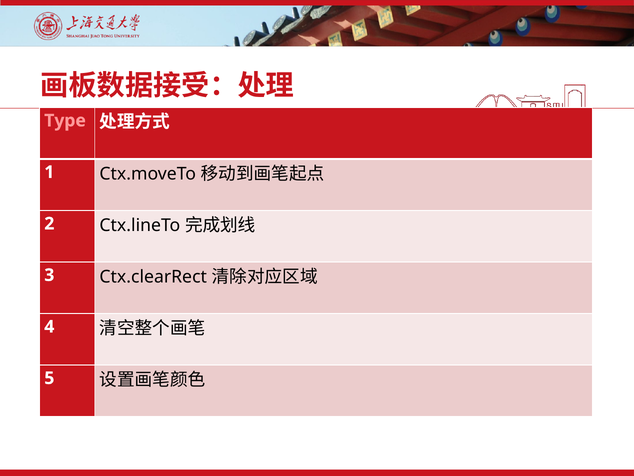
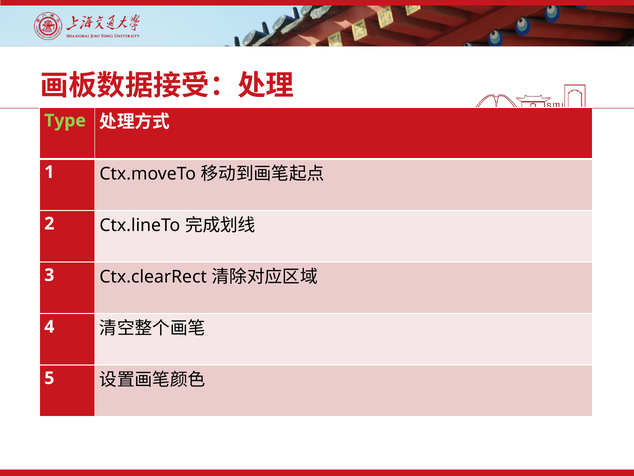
Type colour: pink -> light green (65, 120)
